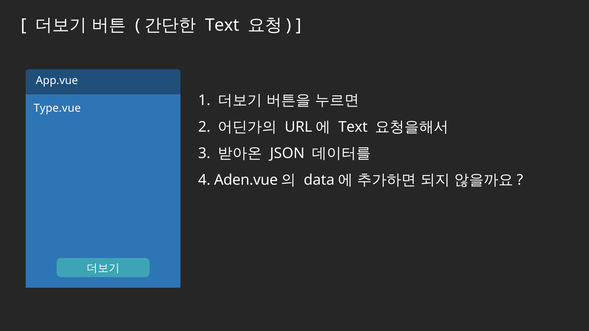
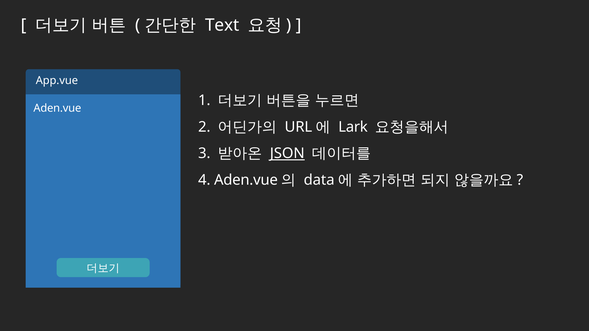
Type.vue: Type.vue -> Aden.vue (57, 108)
Text: Text -> Lark (353, 127)
JSON underline: none -> present (287, 154)
